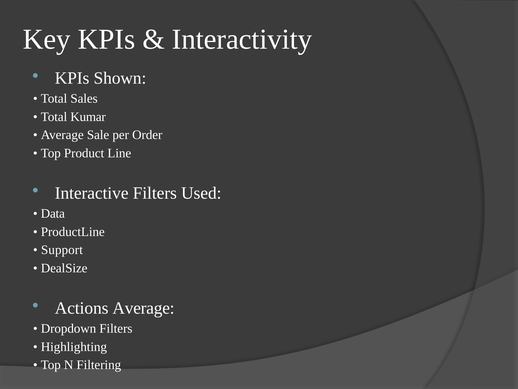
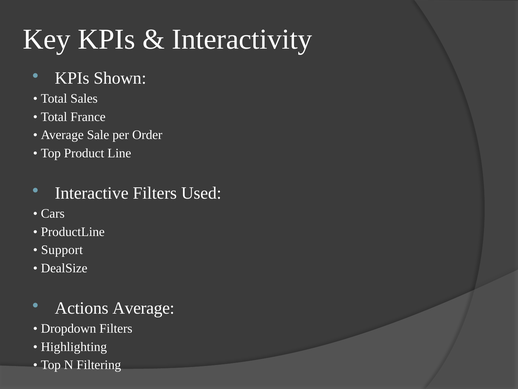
Kumar: Kumar -> France (88, 117)
Data: Data -> Cars (53, 213)
